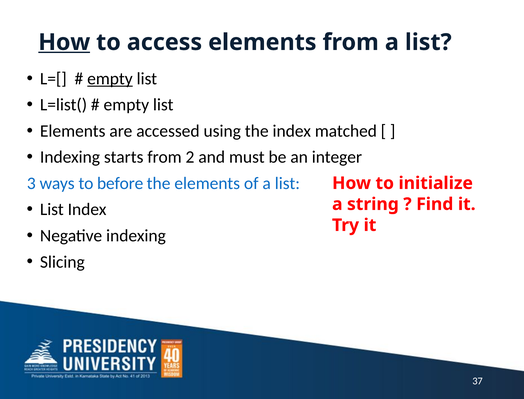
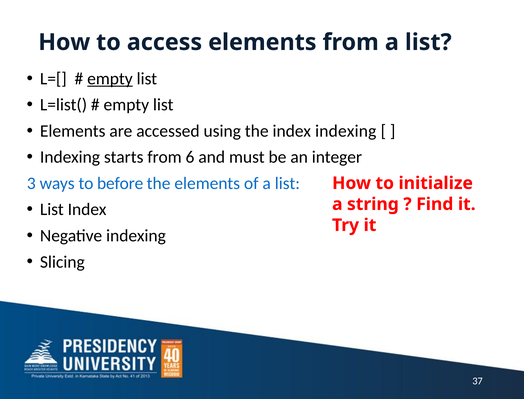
How underline: present -> none (64, 42)
index matched: matched -> indexing (346, 131)
2: 2 -> 6 (190, 157)
